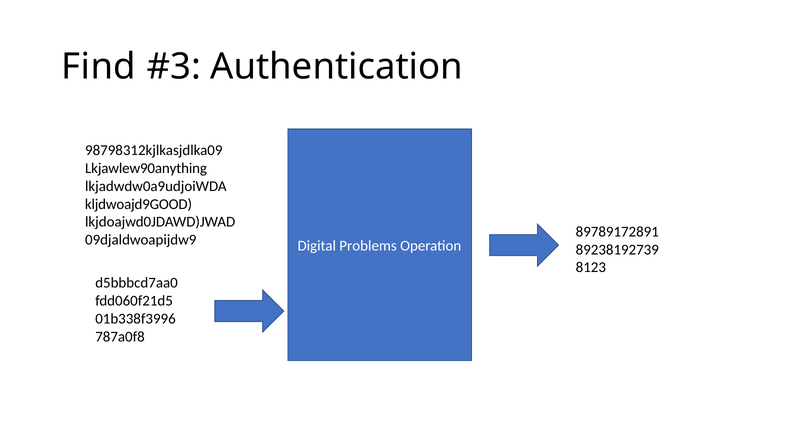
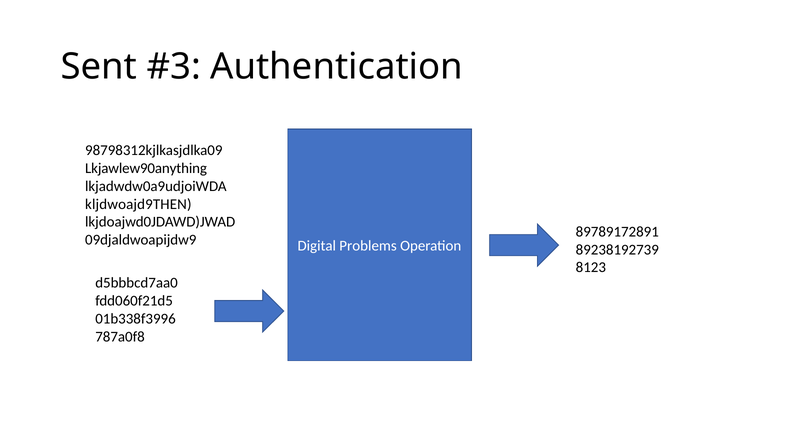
Find: Find -> Sent (99, 67)
kljdwoajd9GOOD: kljdwoajd9GOOD -> kljdwoajd9THEN (138, 204)
